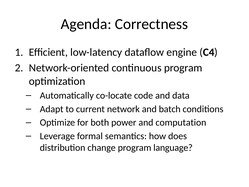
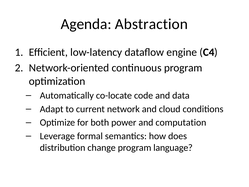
Correctness: Correctness -> Abstraction (151, 24)
batch: batch -> cloud (170, 109)
